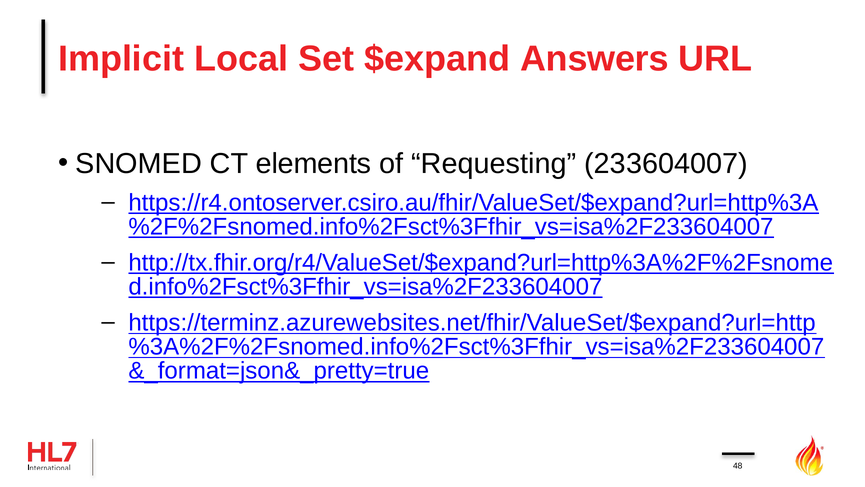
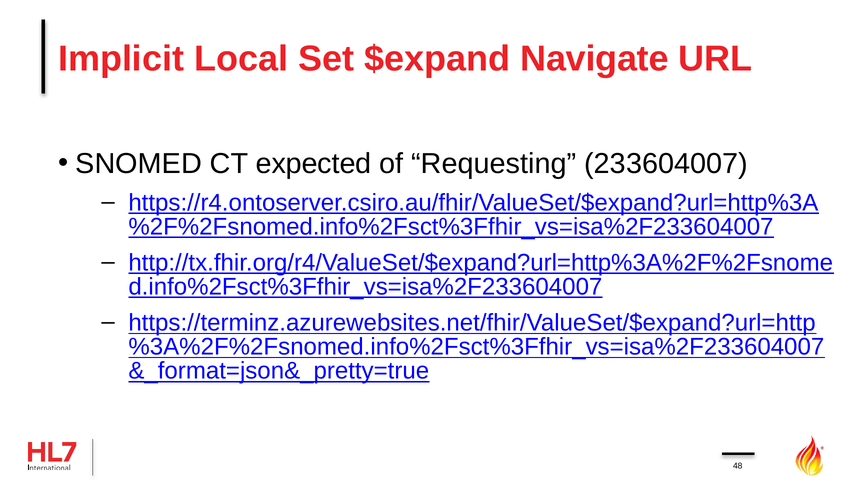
Answers: Answers -> Navigate (594, 59)
elements: elements -> expected (314, 164)
